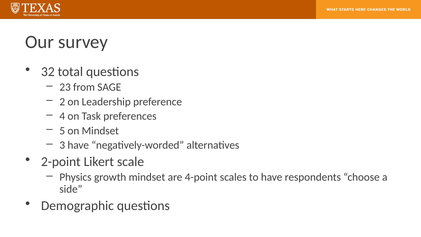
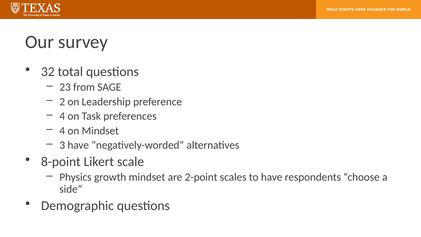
5: 5 -> 4 (62, 131)
2-point: 2-point -> 8-point (61, 162)
4-point: 4-point -> 2-point (201, 177)
